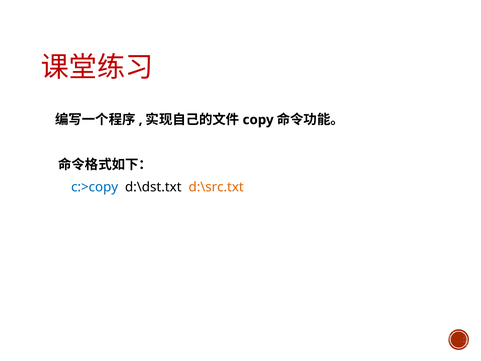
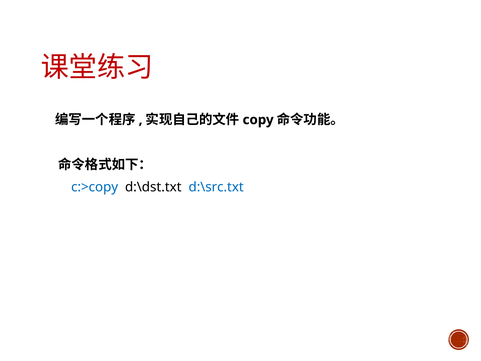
d:\src.txt colour: orange -> blue (216, 187)
